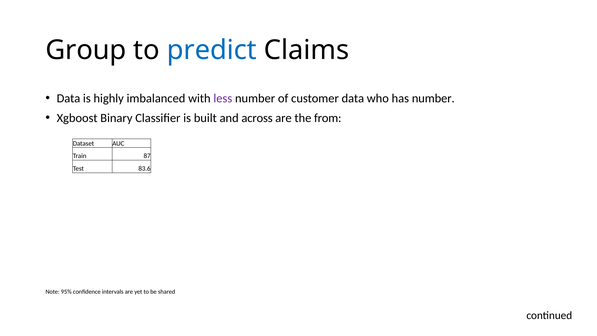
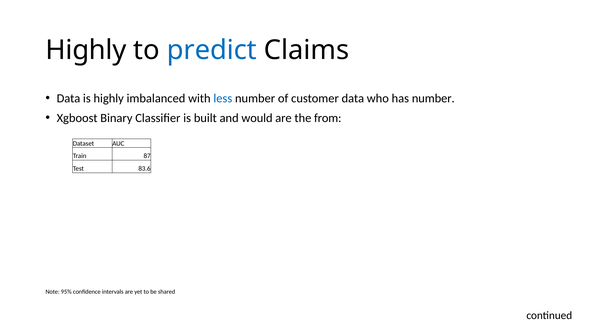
Group: Group -> Highly (86, 50)
less colour: purple -> blue (223, 98)
across: across -> would (257, 118)
